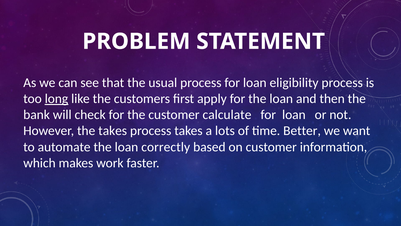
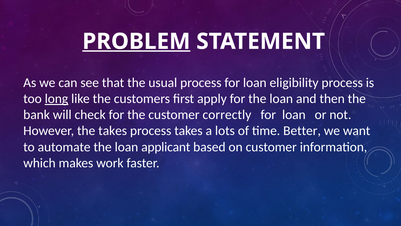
PROBLEM underline: none -> present (136, 41)
calculate: calculate -> correctly (227, 115)
correctly: correctly -> applicant (166, 147)
